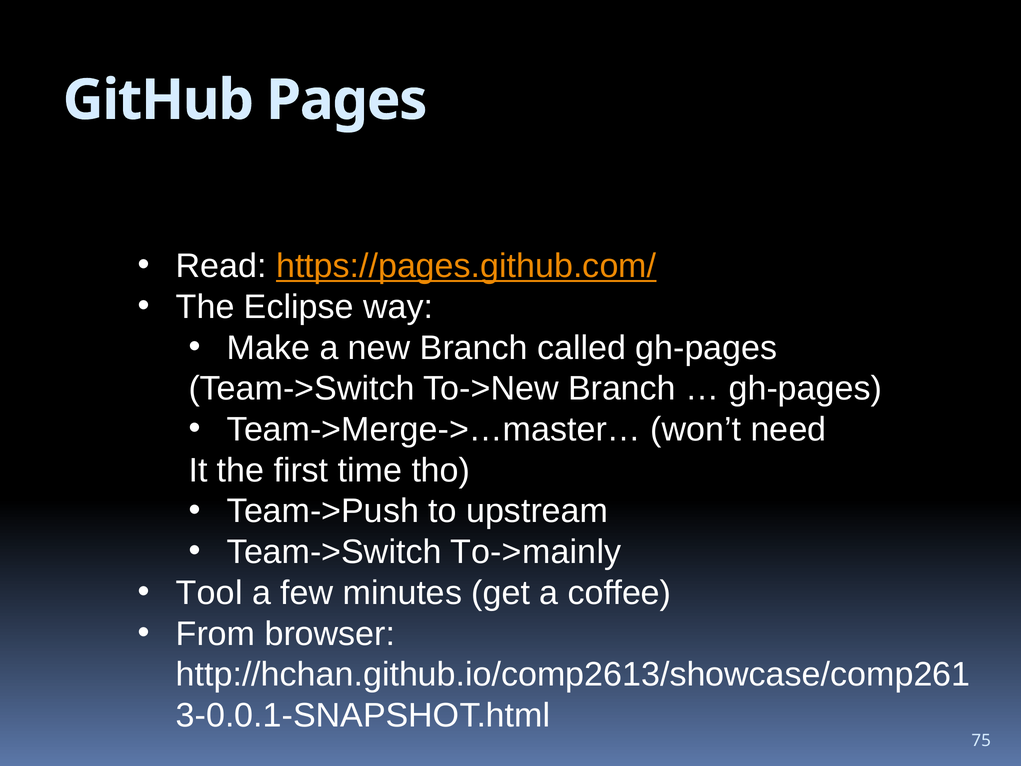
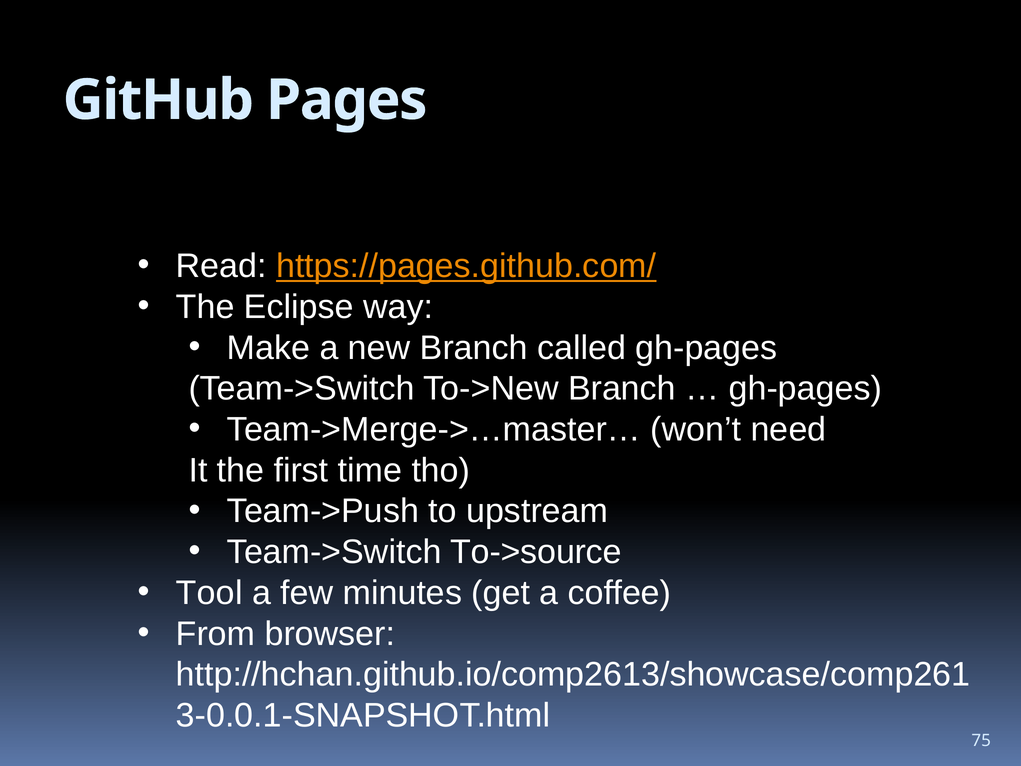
To->mainly: To->mainly -> To->source (536, 552)
